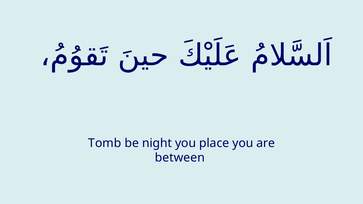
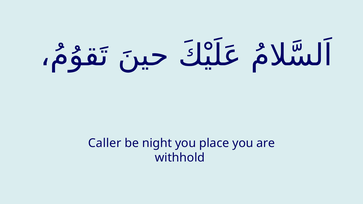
Tomb: Tomb -> Caller (105, 143)
between: between -> withhold (180, 158)
